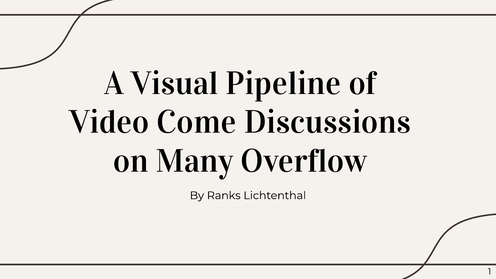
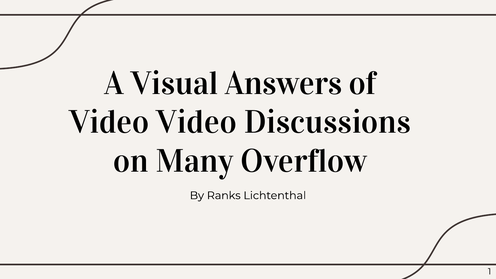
Pipeline: Pipeline -> Answers (284, 83)
Video Come: Come -> Video (197, 122)
